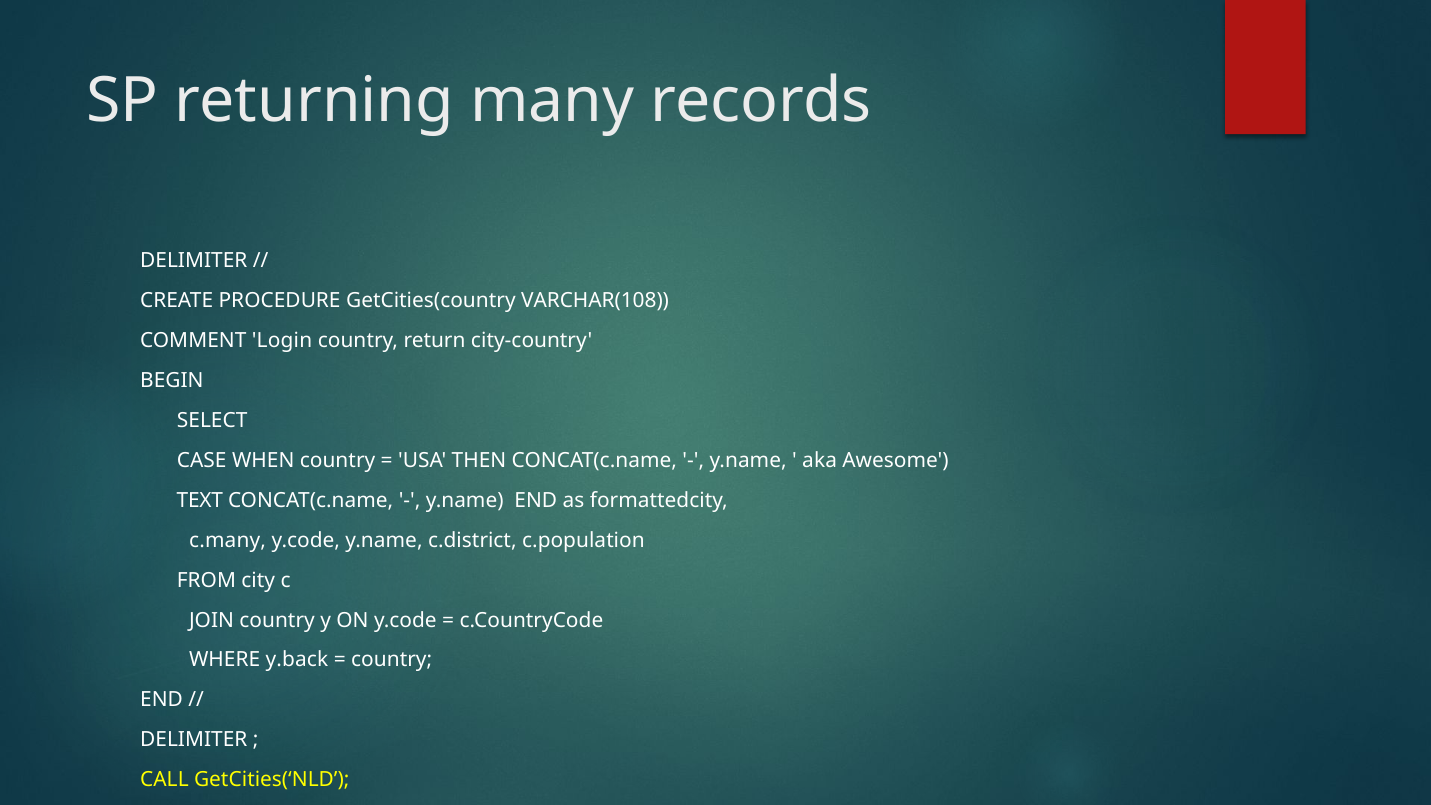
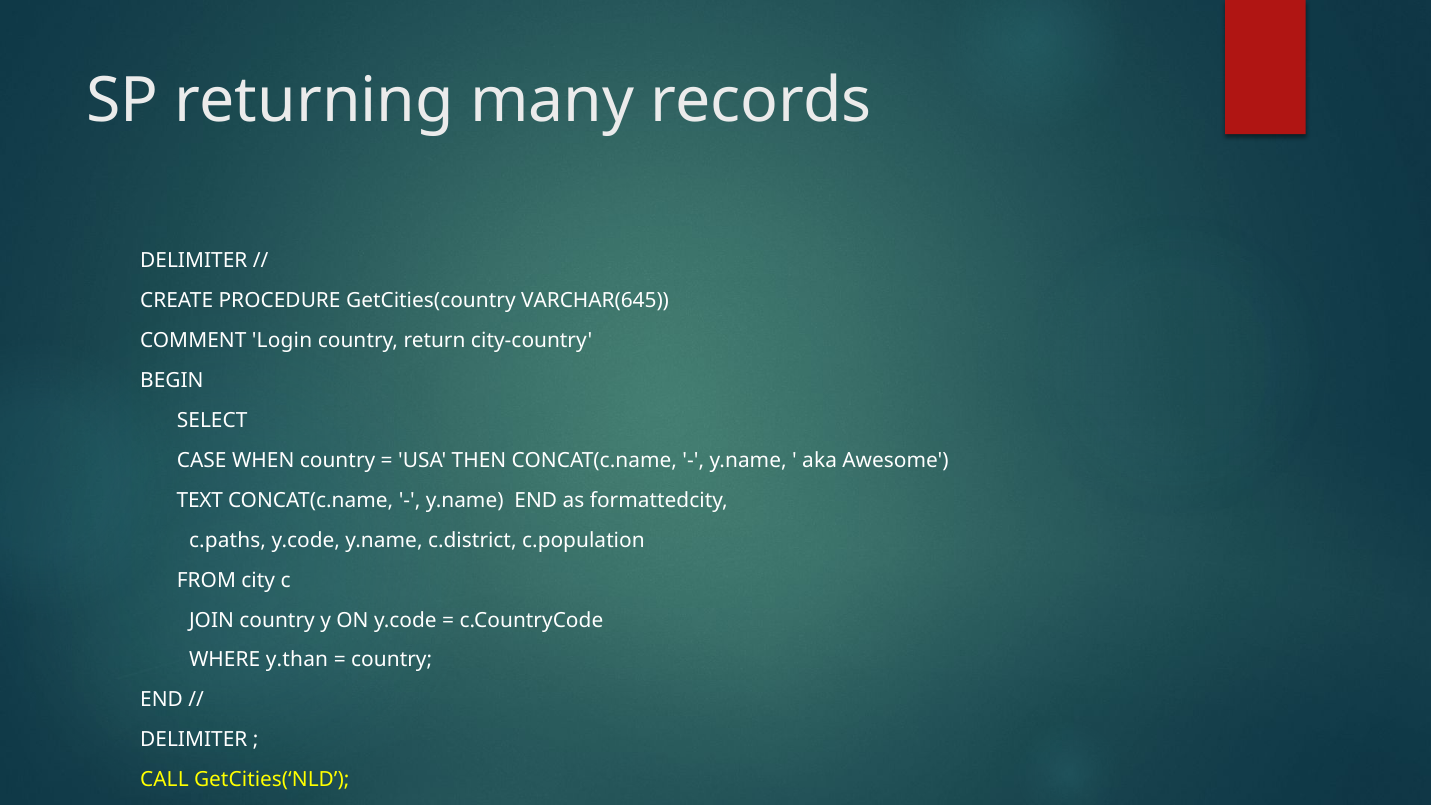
VARCHAR(108: VARCHAR(108 -> VARCHAR(645 (595, 300)
c.many: c.many -> c.paths (228, 540)
y.back: y.back -> y.than (297, 660)
